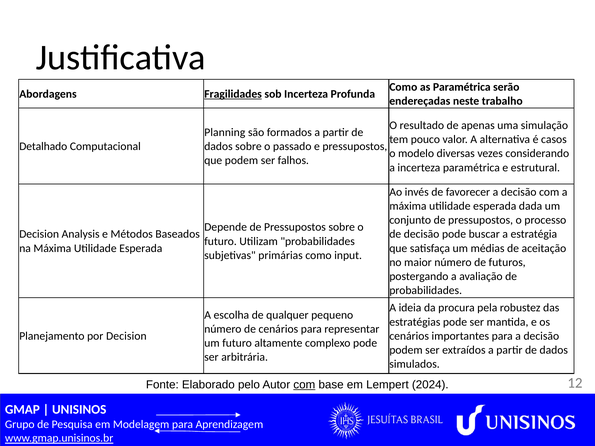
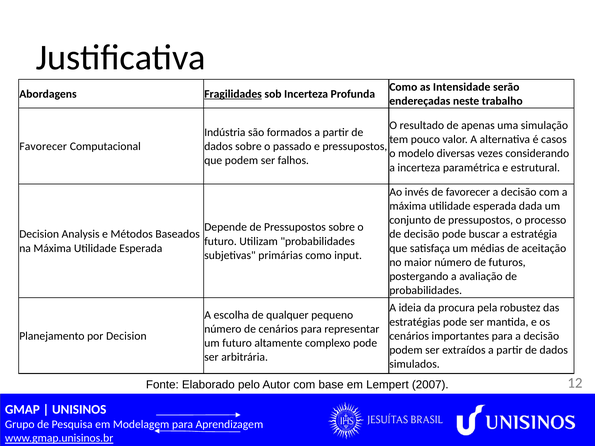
as Paramétrica: Paramétrica -> Intensidade (462, 87)
Planning: Planning -> Indústria (225, 132)
Detalhado: Detalhado -> Favorecer (43, 147)
com underline: present -> none (304, 385)
2024: 2024 -> 2007 (430, 385)
